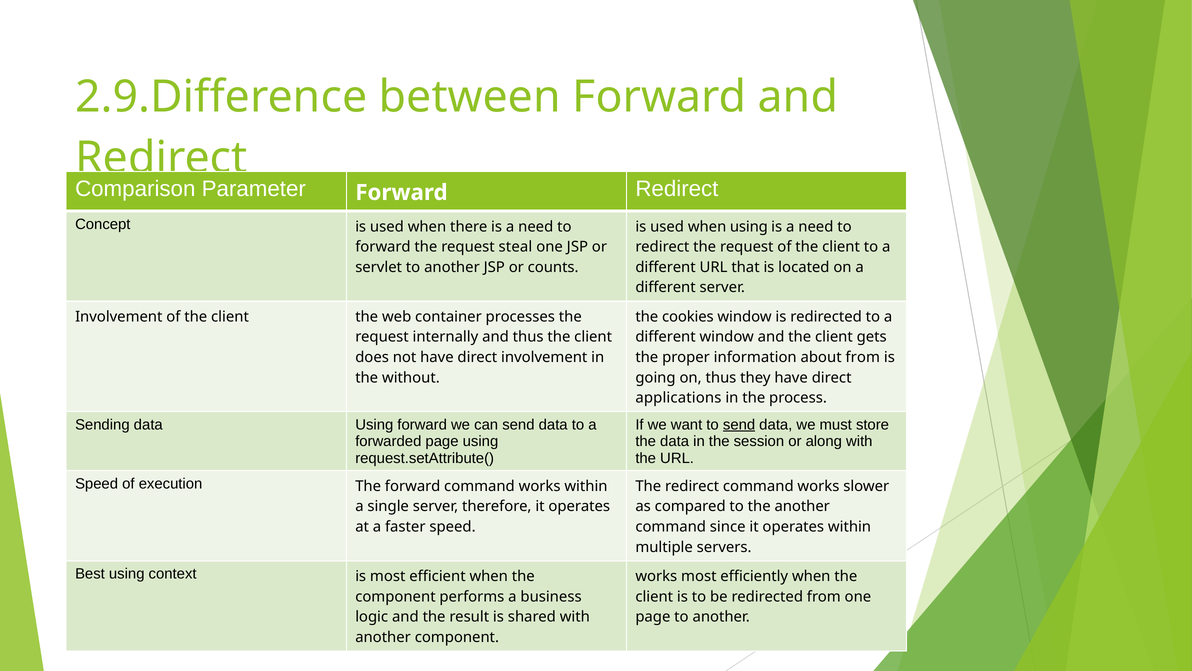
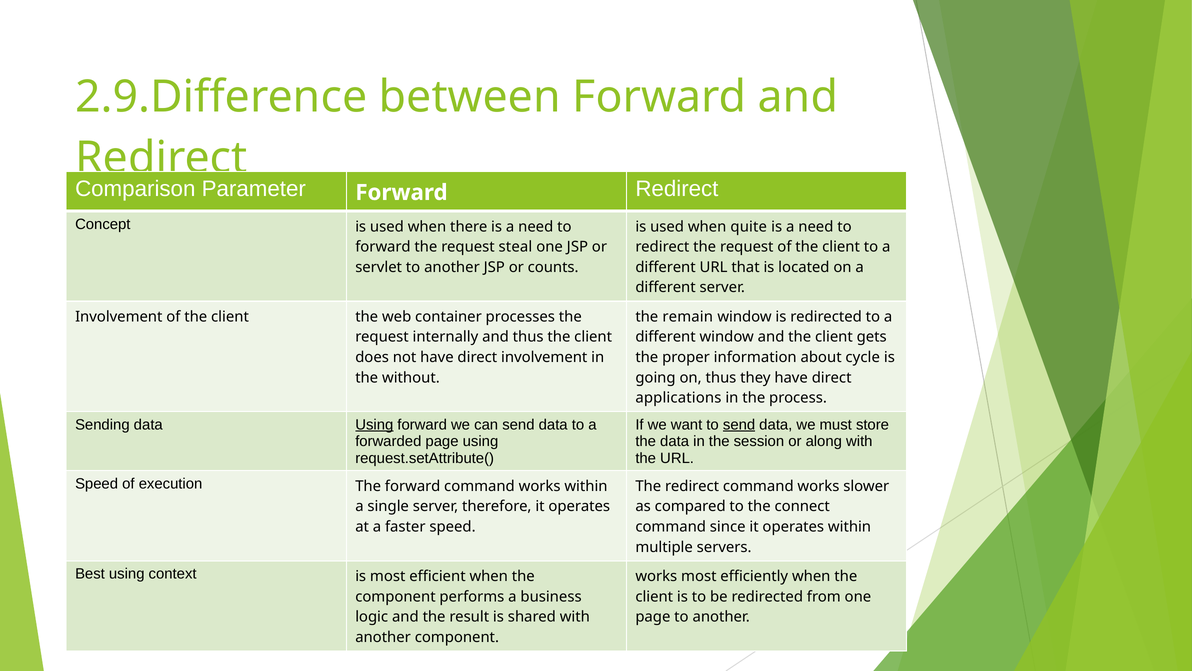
when using: using -> quite (749, 226)
cookies: cookies -> remain (688, 317)
about from: from -> cycle (863, 357)
Using underline: none -> present (374, 424)
the another: another -> connect (802, 506)
